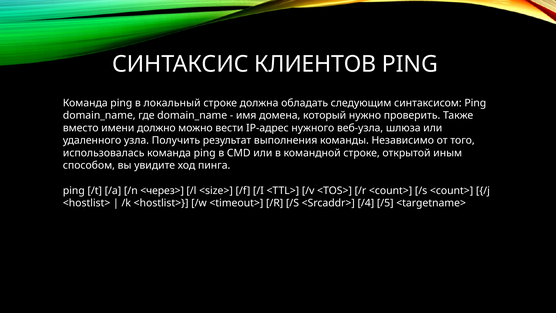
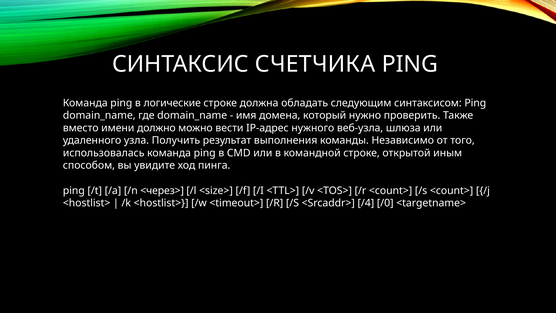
КЛИЕНТОВ: КЛИЕНТОВ -> СЧЕТЧИКА (315, 64)
локальный: локальный -> логические (172, 103)
/5: /5 -> /0 (385, 203)
